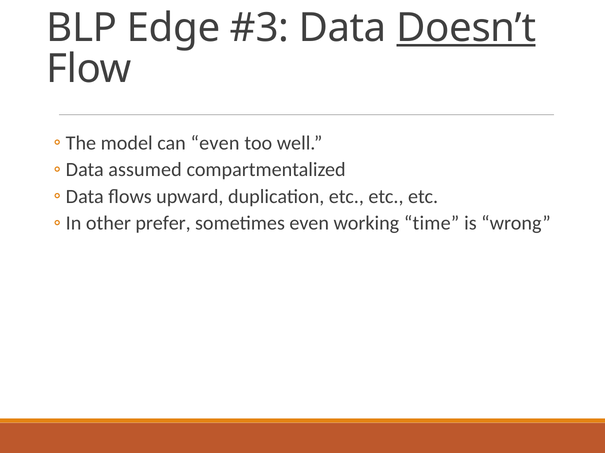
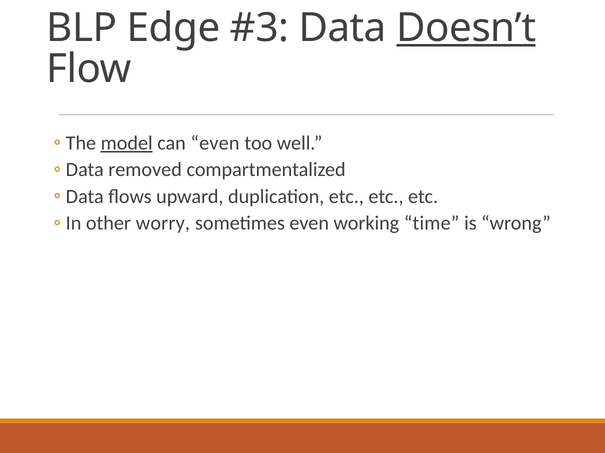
model underline: none -> present (127, 143)
assumed: assumed -> removed (145, 170)
prefer: prefer -> worry (163, 224)
